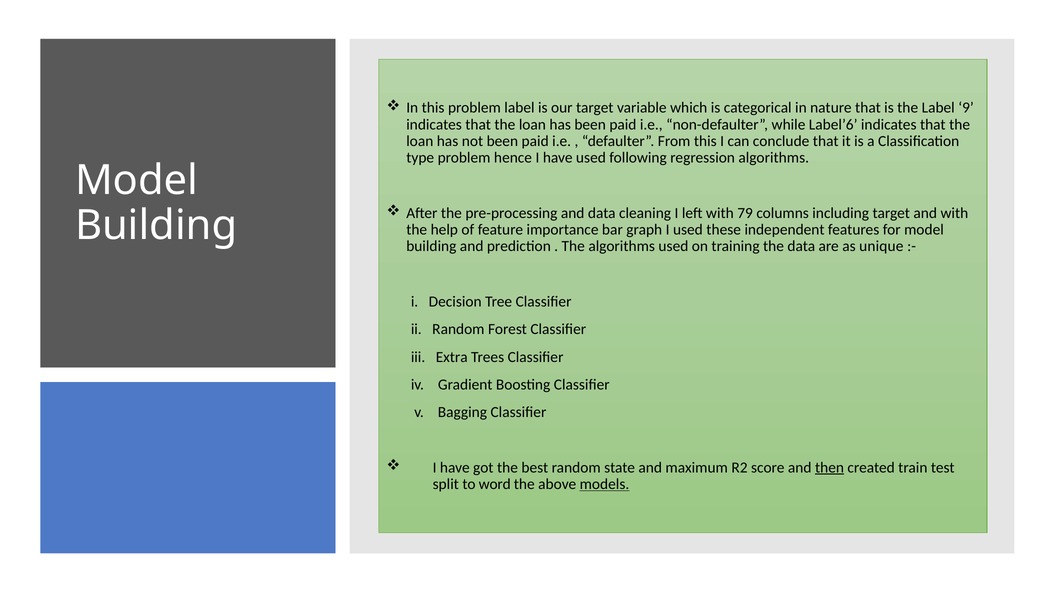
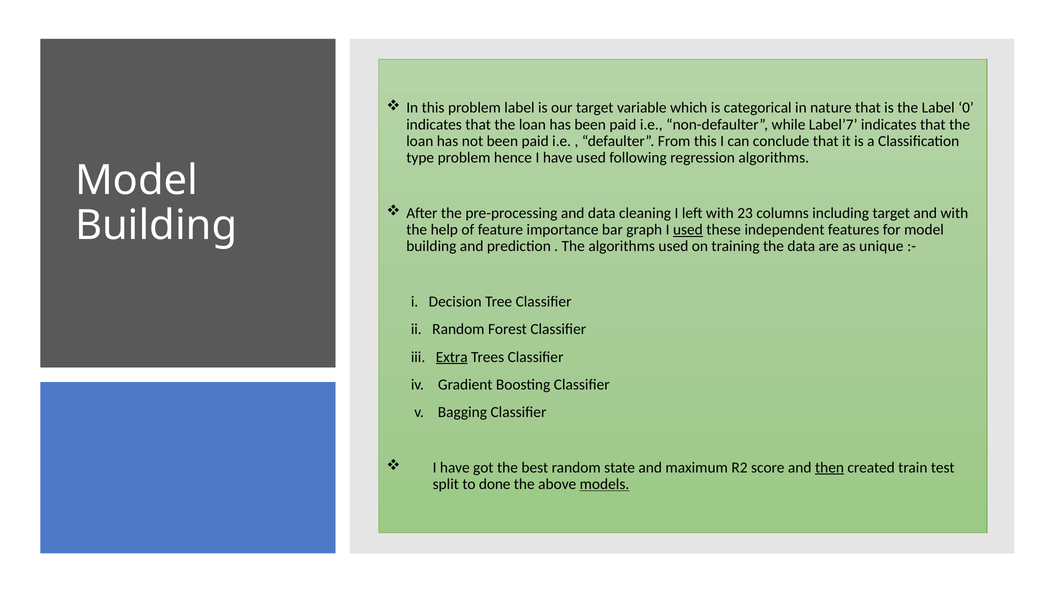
9: 9 -> 0 (966, 108)
Label’6: Label’6 -> Label’7 (833, 125)
79: 79 -> 23 (745, 213)
used underline: none -> present (688, 230)
Extra underline: none -> present (452, 357)
word: word -> done (495, 484)
